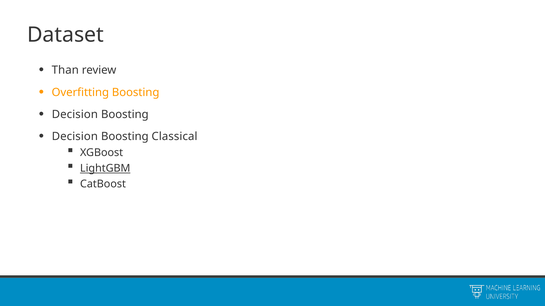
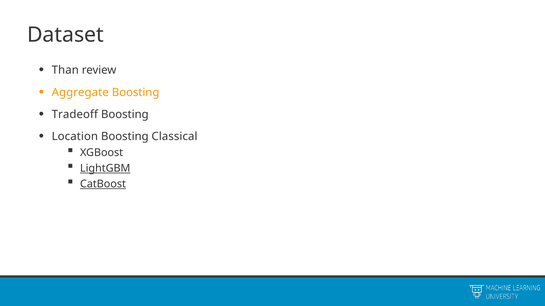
Overfitting: Overfitting -> Aggregate (80, 92)
Decision: Decision -> Tradeoff (75, 115)
Decision: Decision -> Location (75, 137)
CatBoost underline: none -> present (103, 184)
